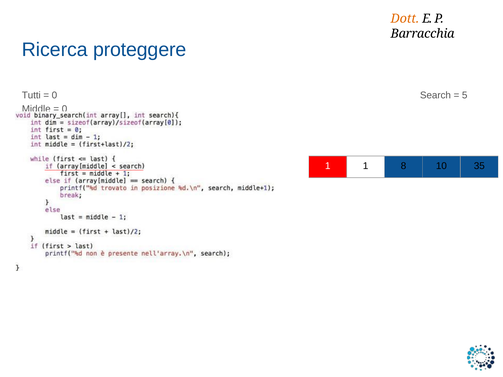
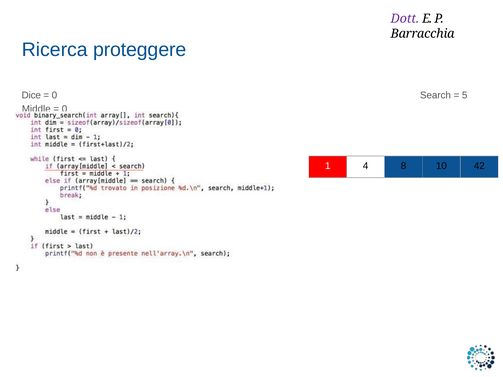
Dott colour: orange -> purple (405, 19)
Tutti: Tutti -> Dice (31, 95)
1 1: 1 -> 4 (366, 166)
35: 35 -> 42 (479, 166)
